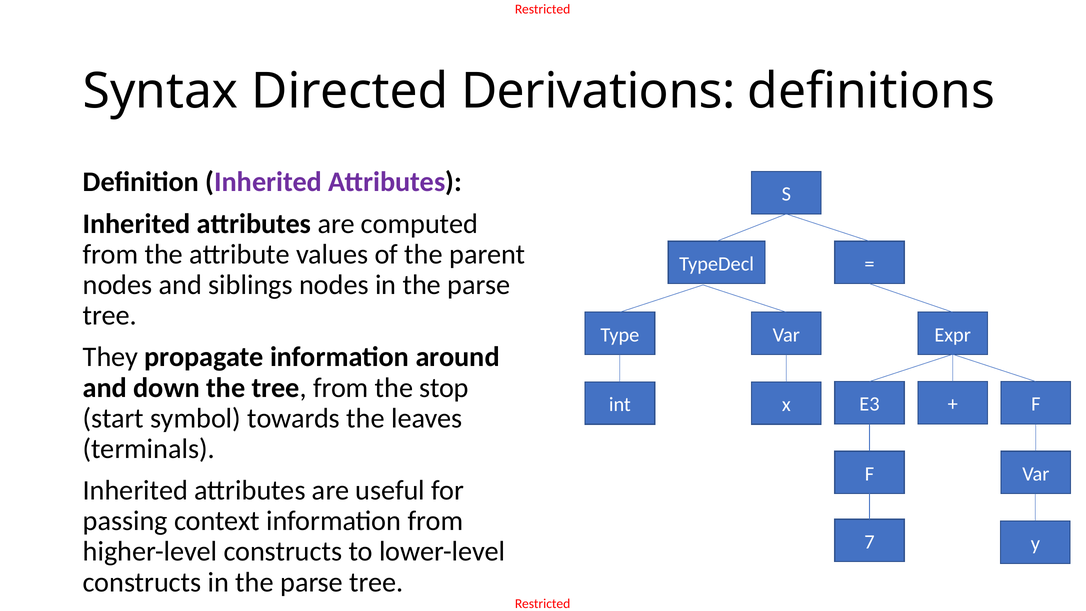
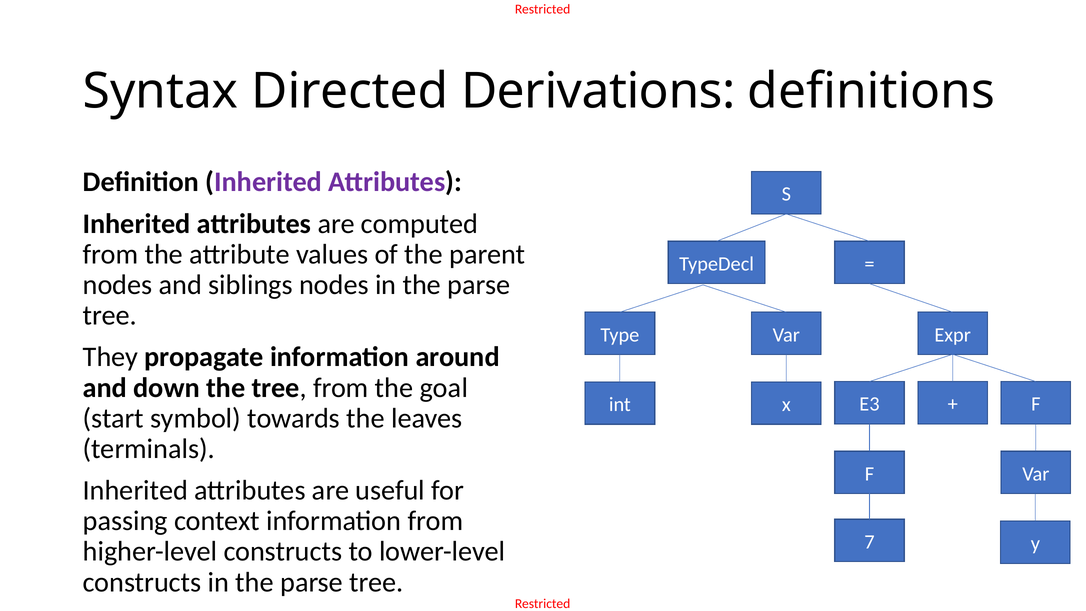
stop: stop -> goal (444, 388)
